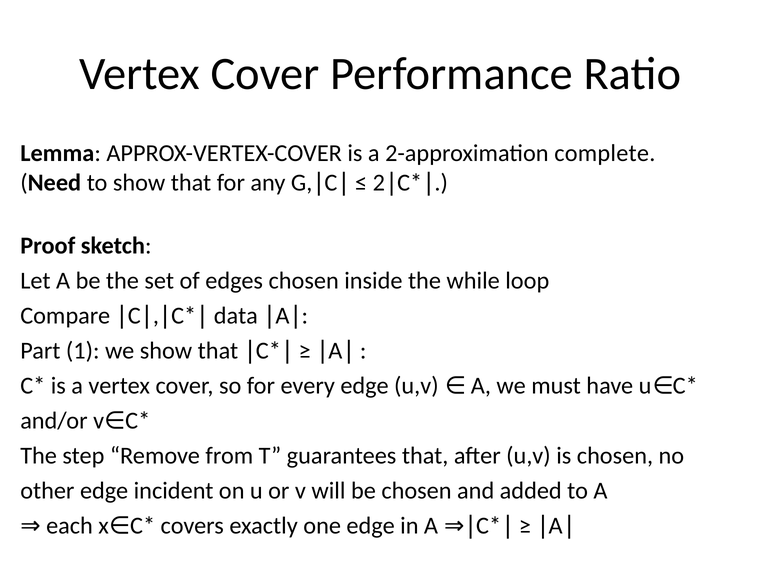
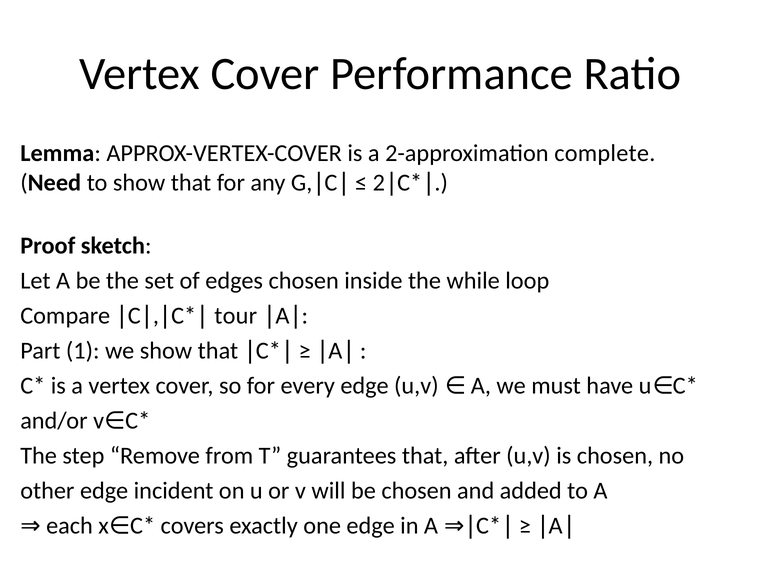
data: data -> tour (236, 316)
